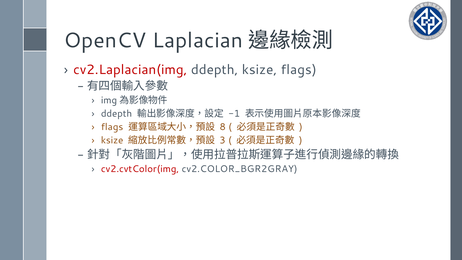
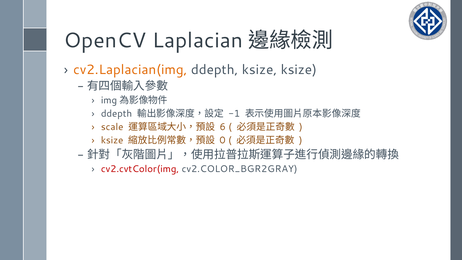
cv2.Laplacian(img colour: red -> orange (130, 70)
ksize flags: flags -> ksize (299, 70)
flags: flags -> scale (112, 127)
8: 8 -> 6 (223, 127)
3: 3 -> 0 (223, 140)
